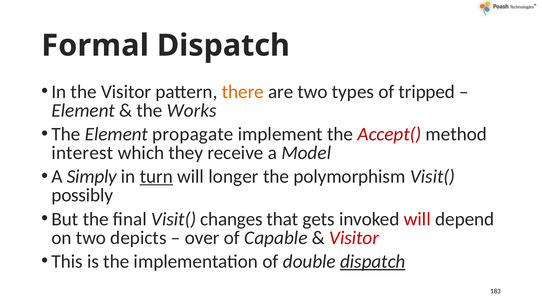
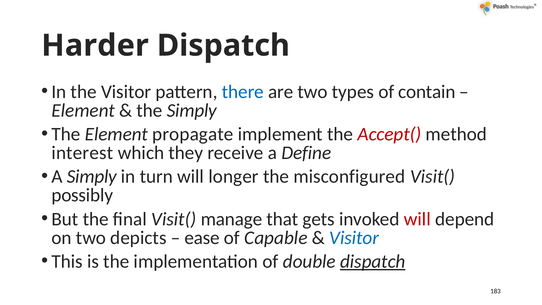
Formal: Formal -> Harder (95, 46)
there colour: orange -> blue (243, 92)
tripped: tripped -> contain (427, 92)
the Works: Works -> Simply (192, 110)
Model: Model -> Define (306, 153)
turn underline: present -> none (156, 177)
polymorphism: polymorphism -> misconfigured (349, 177)
changes: changes -> manage (231, 219)
over: over -> ease (202, 238)
Visitor colour: red -> blue (354, 238)
